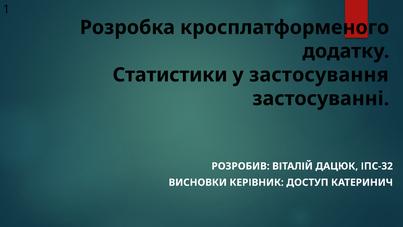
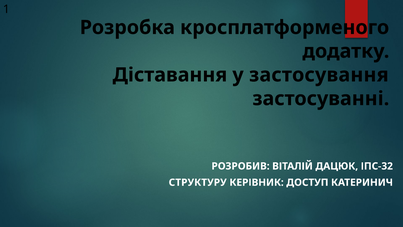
Статистики: Статистики -> Діставання (170, 75)
ВИСНОВКИ: ВИСНОВКИ -> СТРУКТУРУ (198, 182)
